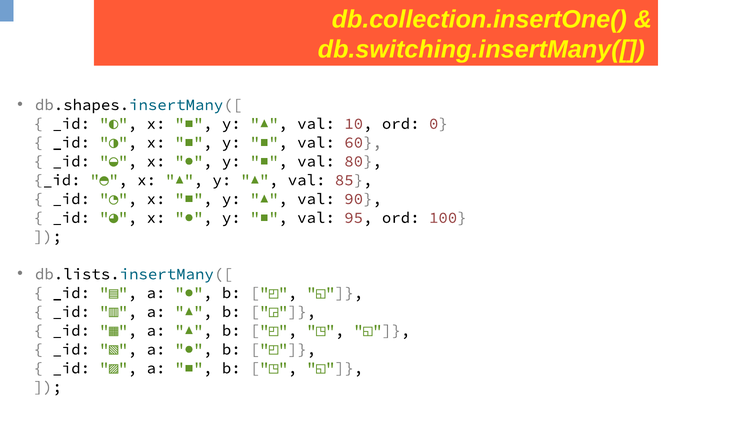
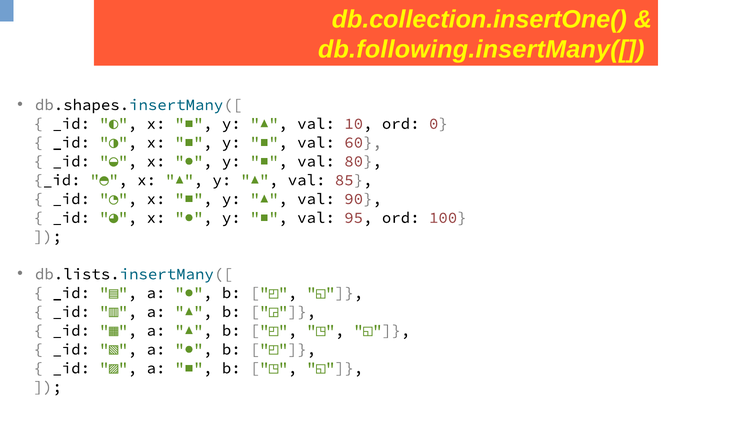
db.switching.insertMany([: db.switching.insertMany([ -> db.following.insertMany([ (481, 50)
